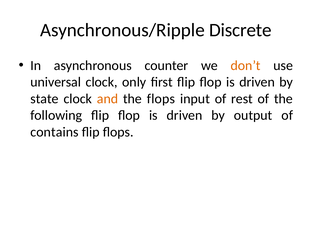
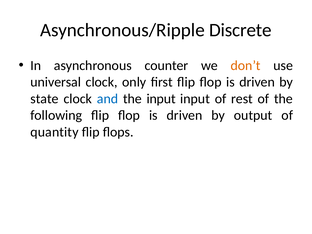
and colour: orange -> blue (108, 99)
the flops: flops -> input (161, 99)
contains: contains -> quantity (54, 132)
